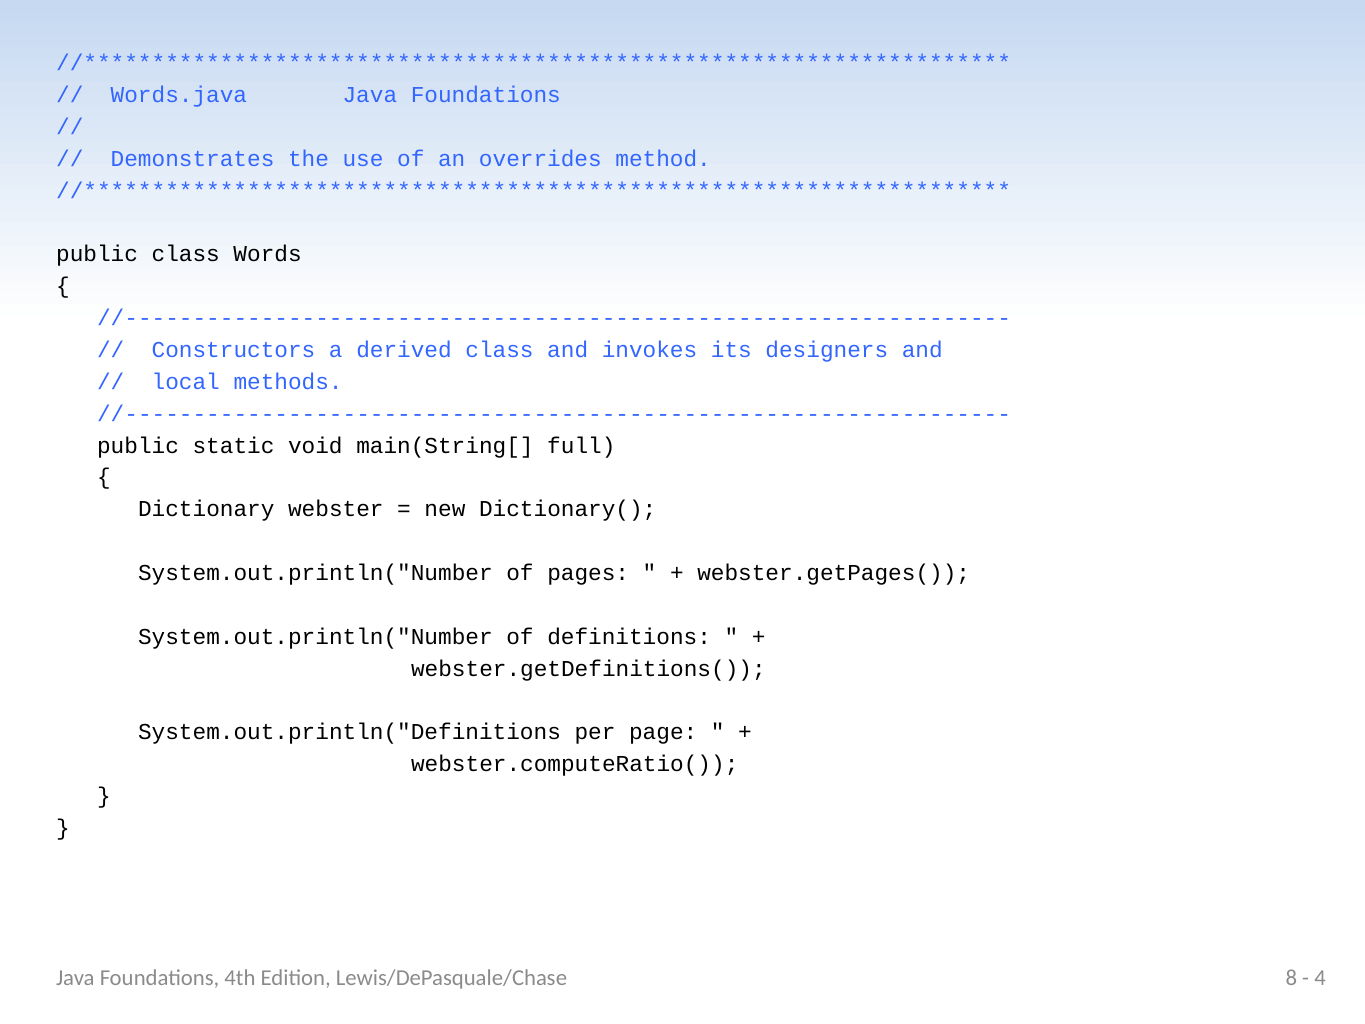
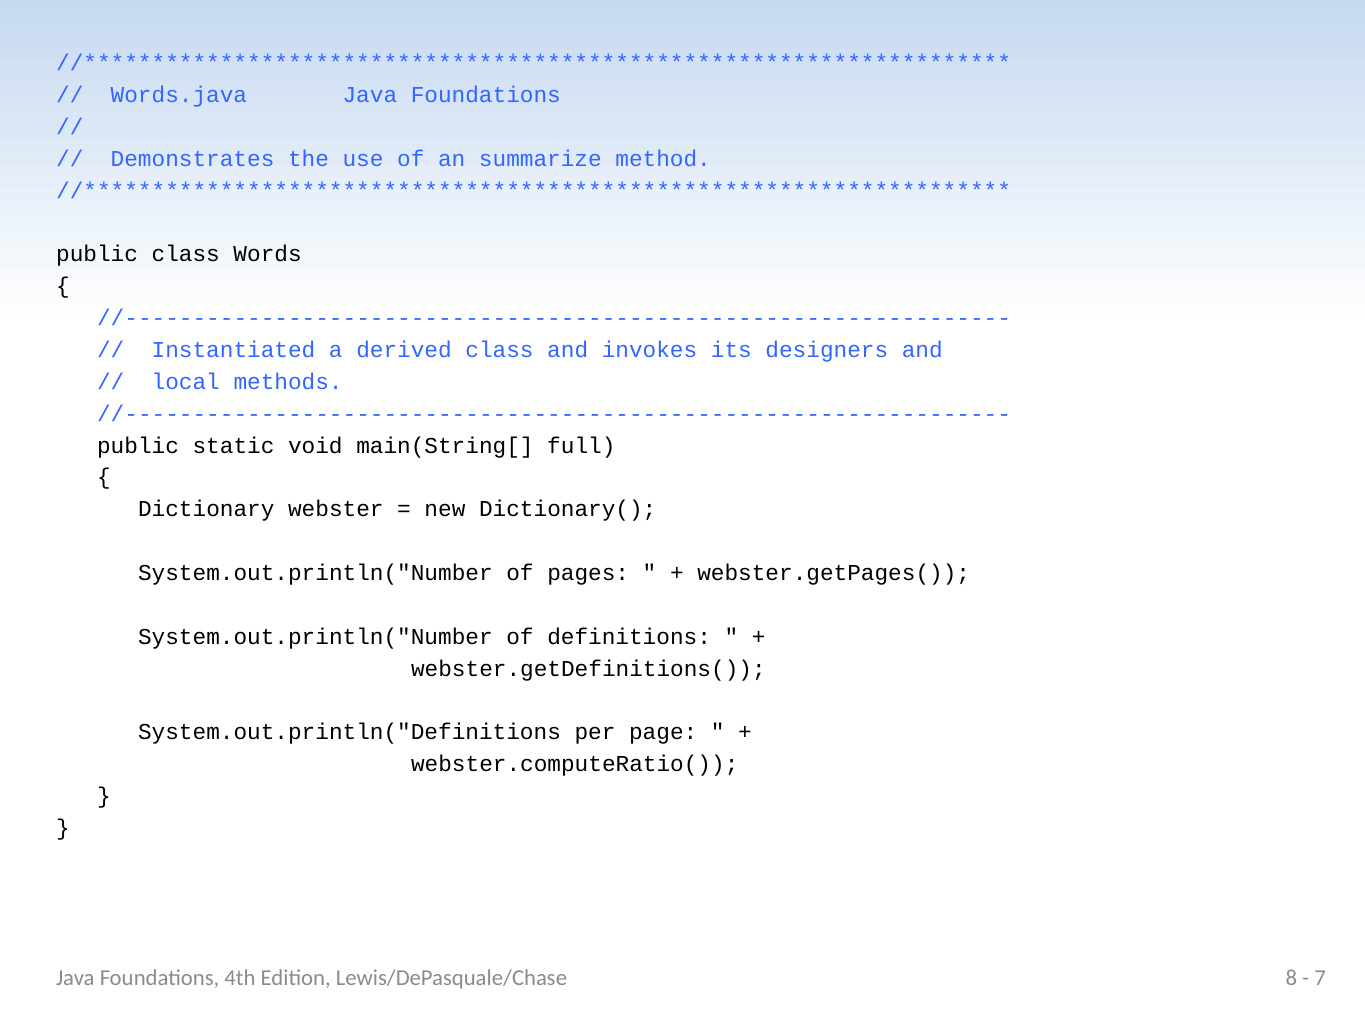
overrides: overrides -> summarize (540, 159)
Constructors: Constructors -> Instantiated (234, 350)
4: 4 -> 7 (1320, 977)
